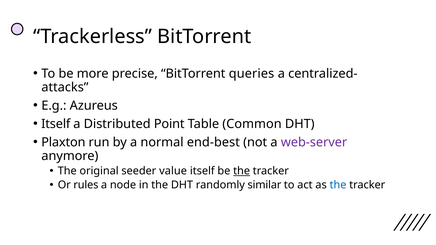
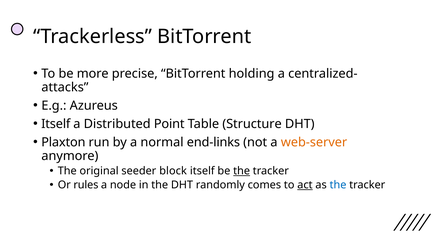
queries: queries -> holding (252, 74)
Common: Common -> Structure (252, 124)
end-best: end-best -> end-links (213, 142)
web-server colour: purple -> orange (314, 142)
value: value -> block (173, 171)
similar: similar -> comes (264, 185)
act underline: none -> present (305, 185)
